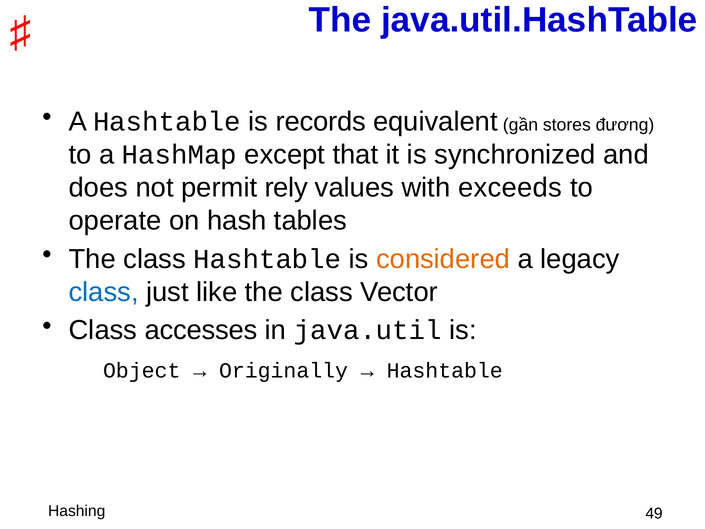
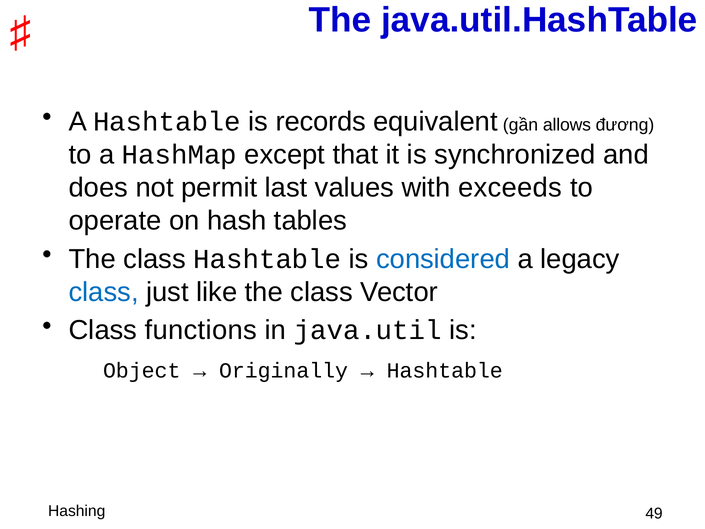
stores: stores -> allows (567, 125)
rely: rely -> last (286, 188)
considered colour: orange -> blue (443, 259)
accesses: accesses -> functions (201, 330)
